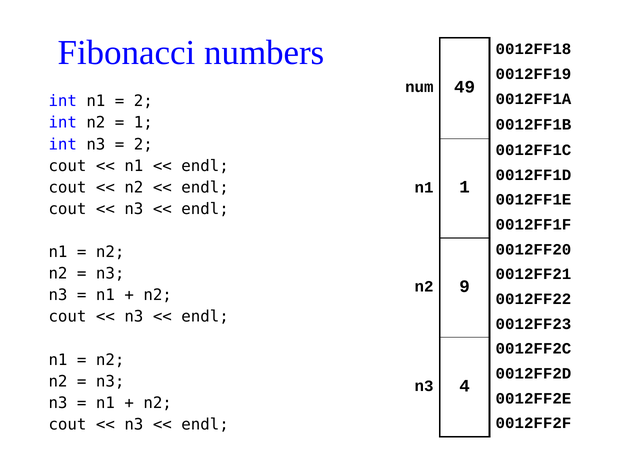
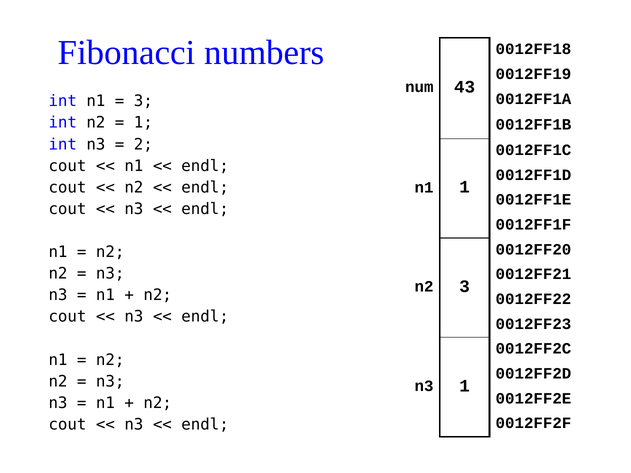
49: 49 -> 43 (465, 87)
2: 2 -> 3 (143, 101)
n2 9: 9 -> 3 (465, 287)
n3 4: 4 -> 1 (465, 386)
